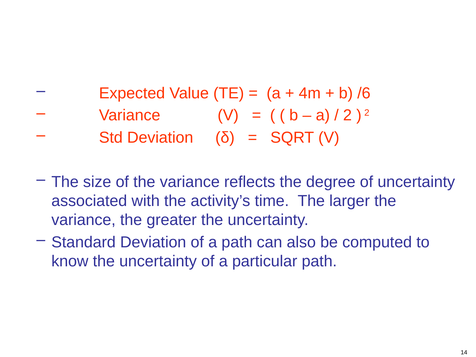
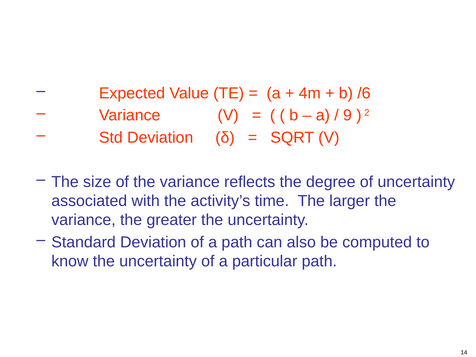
2: 2 -> 9 (347, 115)
